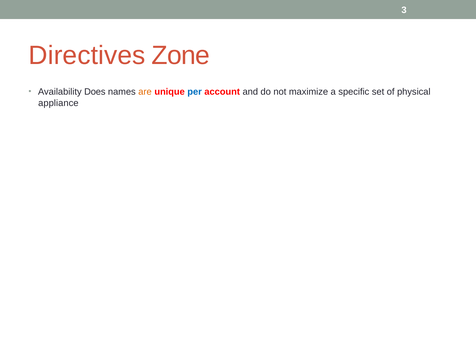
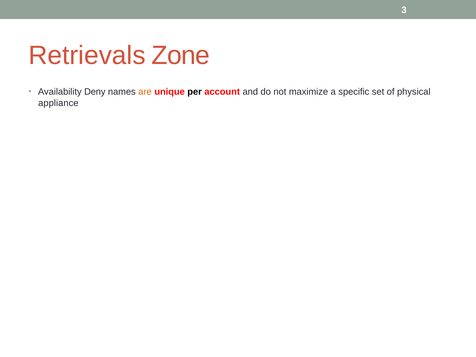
Directives: Directives -> Retrievals (87, 55)
Does: Does -> Deny (95, 92)
per colour: blue -> black (195, 92)
